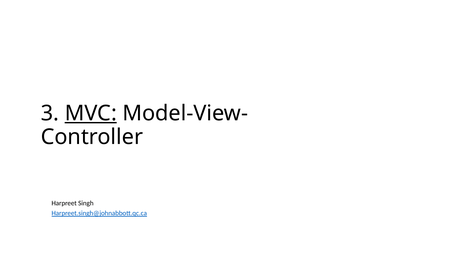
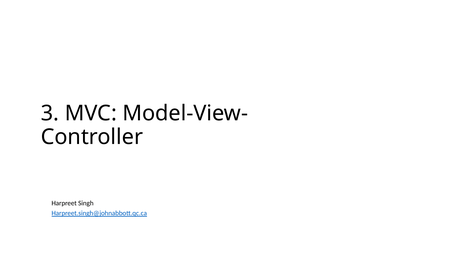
MVC underline: present -> none (91, 113)
